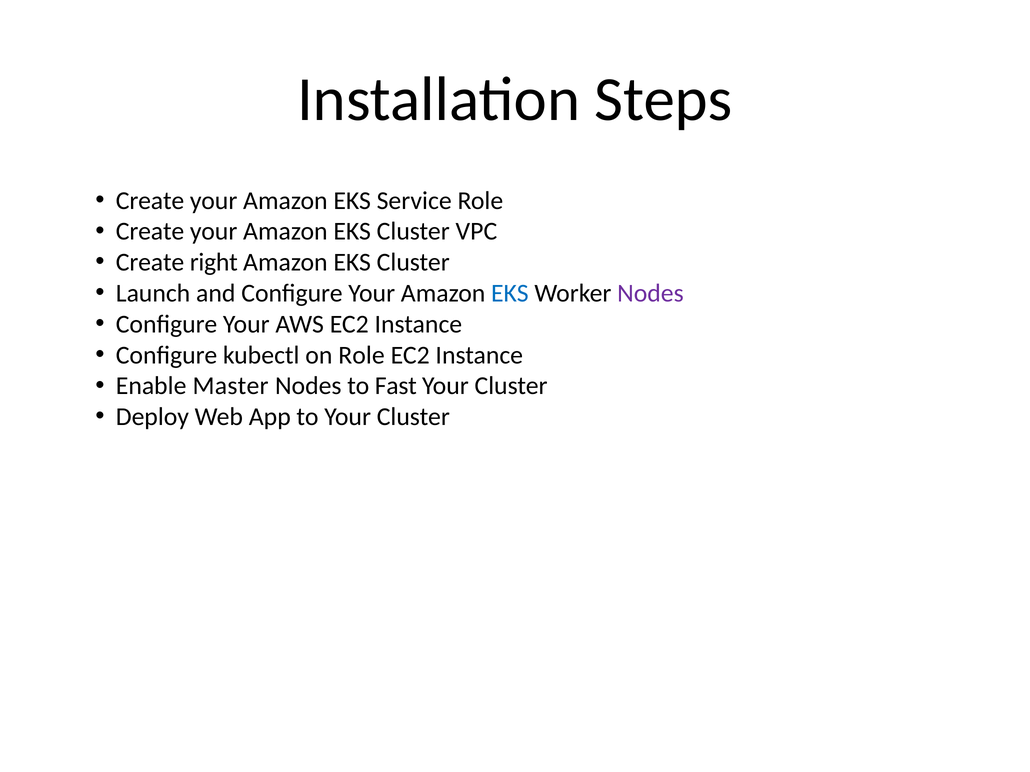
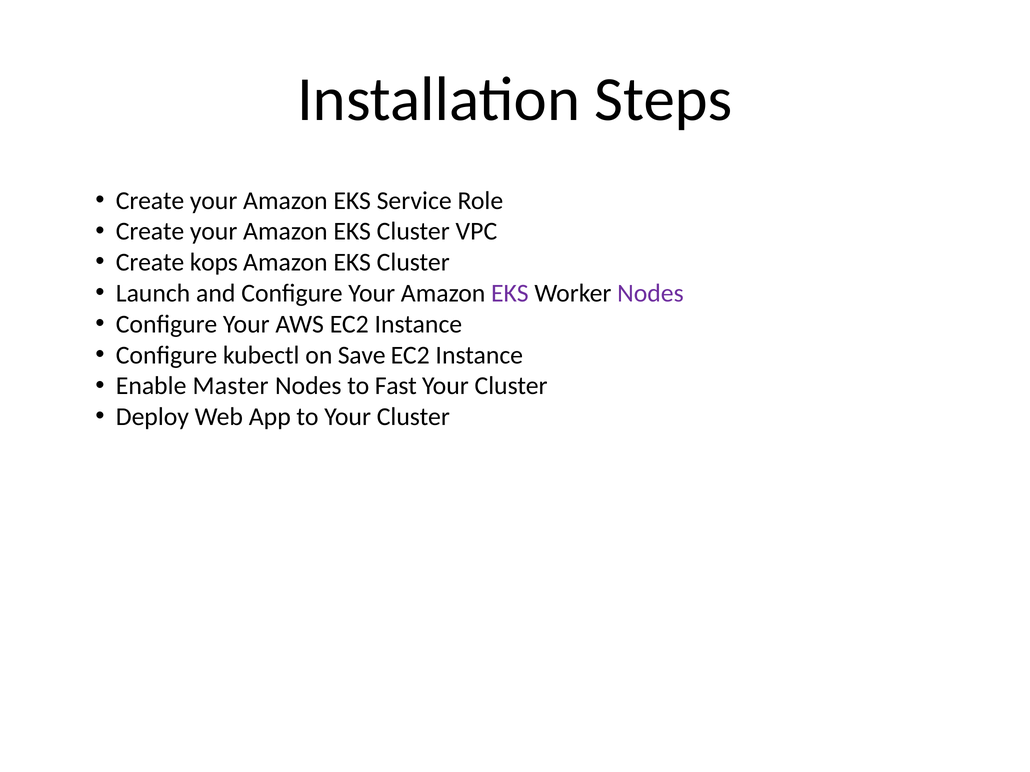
right: right -> kops (214, 263)
EKS colour: blue -> purple (510, 293)
on Role: Role -> Save (362, 355)
